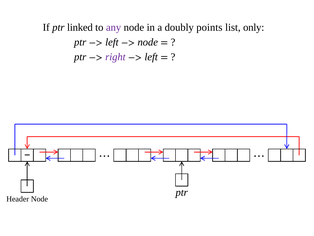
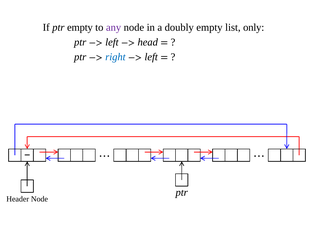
ptr linked: linked -> empty (80, 27)
doubly points: points -> empty (209, 27)
node: node -> head (148, 42)
right colour: purple -> blue (115, 57)
